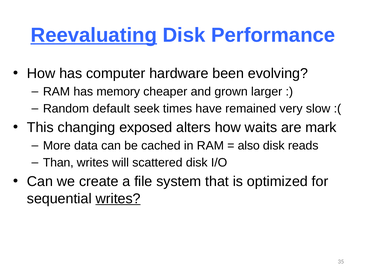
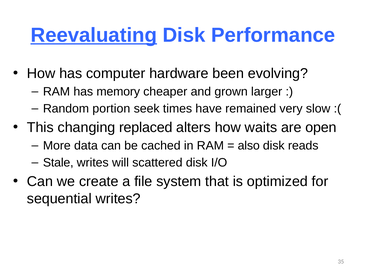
default: default -> portion (111, 109)
exposed: exposed -> replaced (146, 128)
mark: mark -> open (321, 128)
Than: Than -> Stale (58, 163)
writes underline: present -> none (118, 199)
